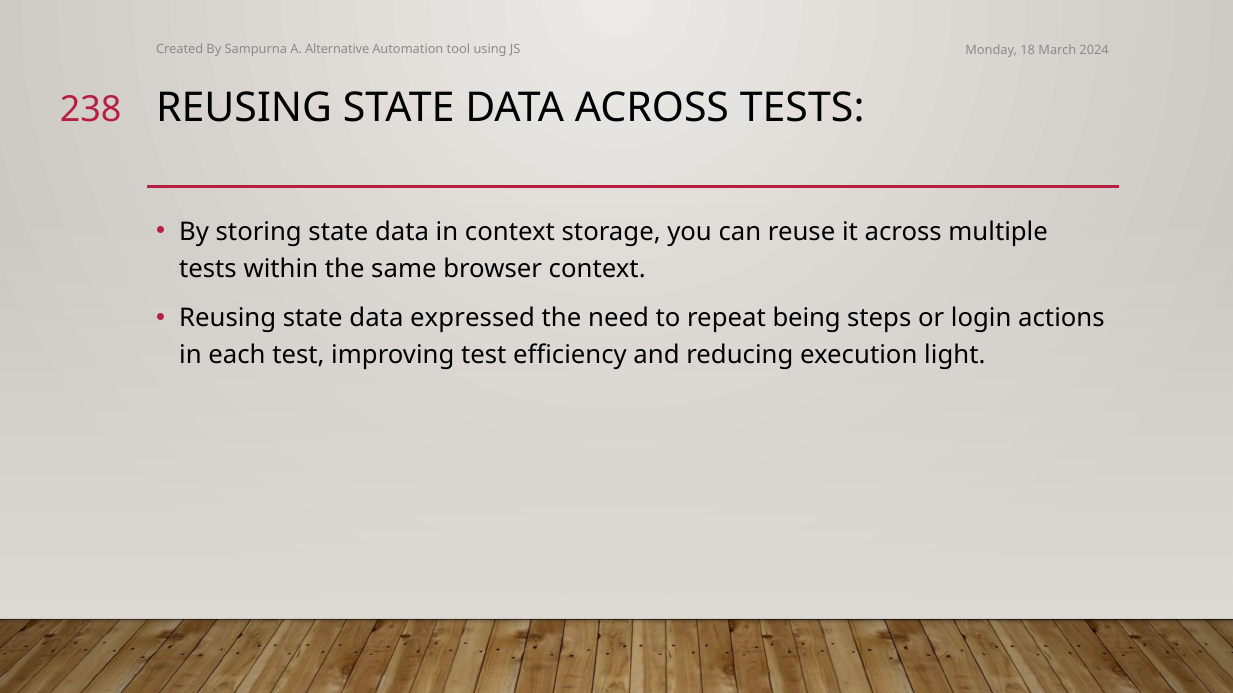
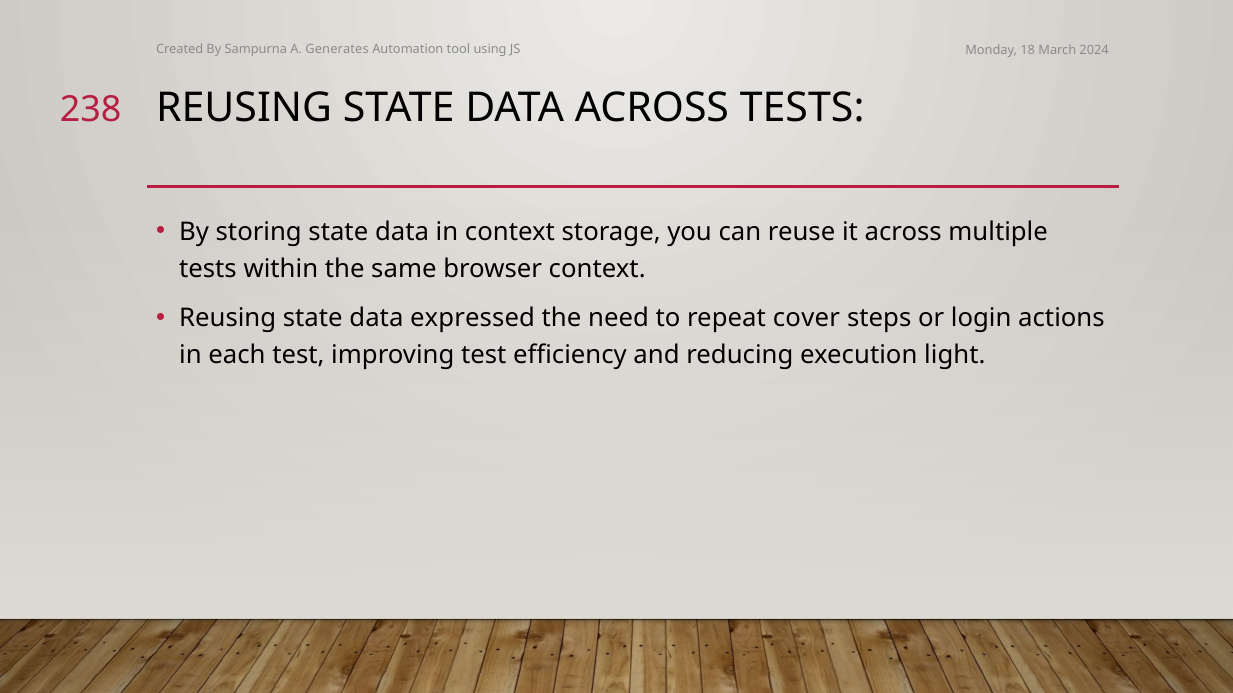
Alternative: Alternative -> Generates (337, 49)
being: being -> cover (806, 319)
